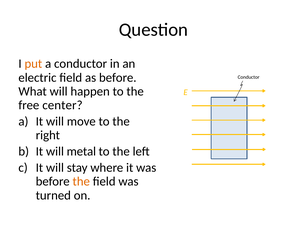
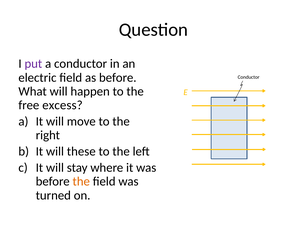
put colour: orange -> purple (33, 64)
center: center -> excess (62, 105)
metal: metal -> these (81, 152)
